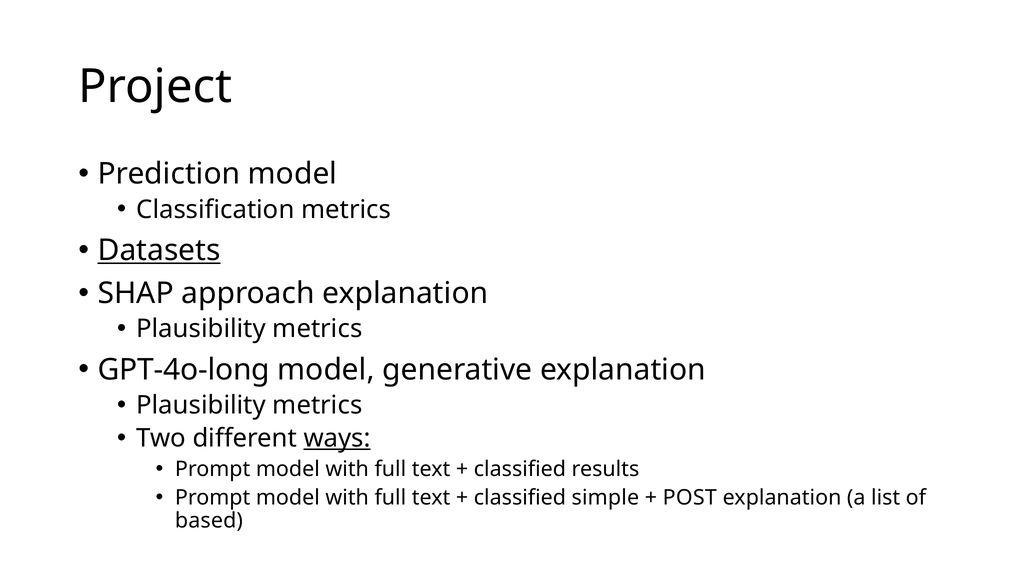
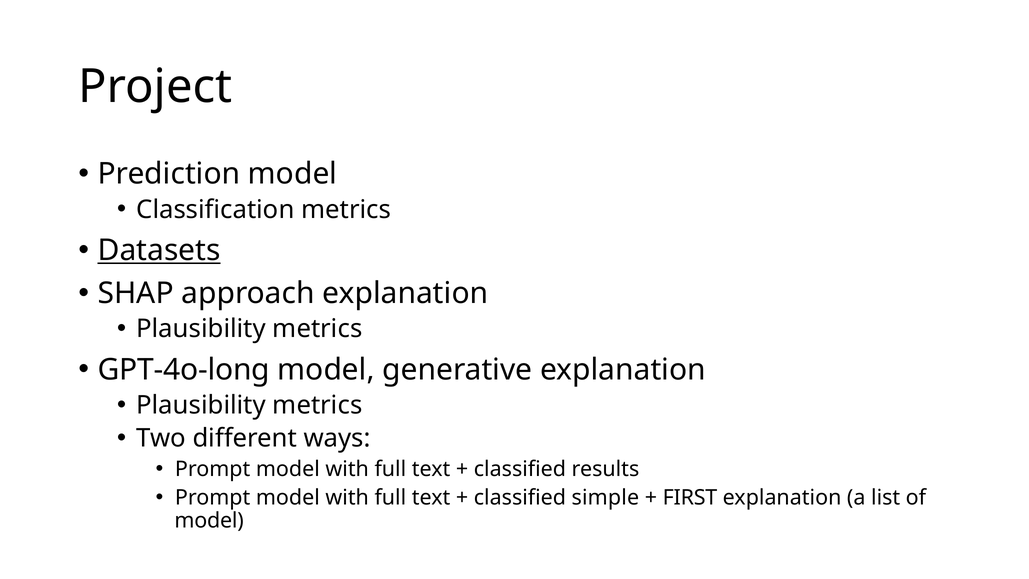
ways underline: present -> none (337, 438)
POST: POST -> FIRST (690, 498)
based: based -> model (209, 521)
